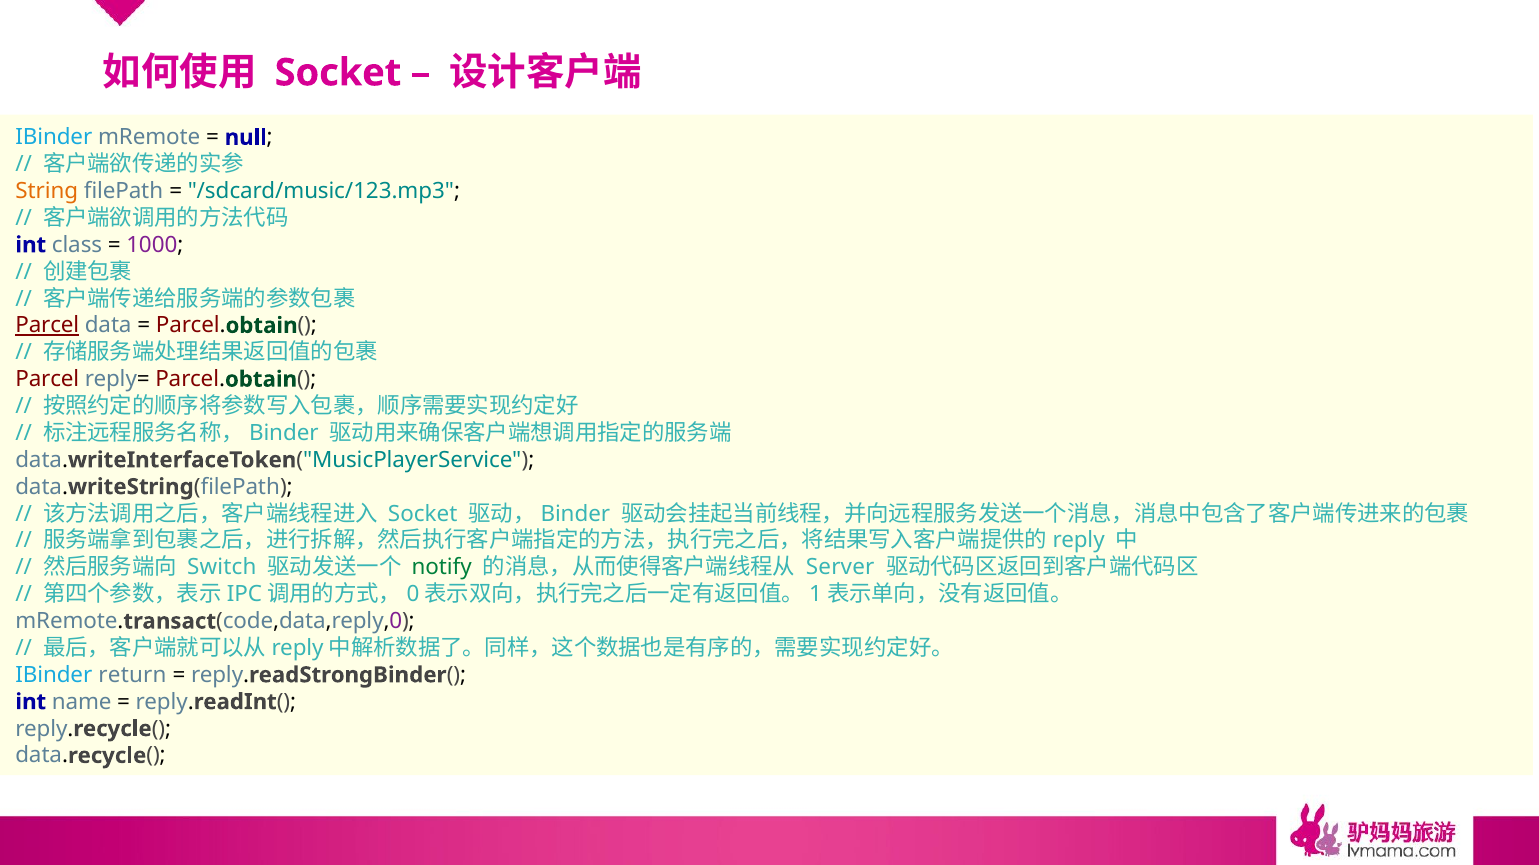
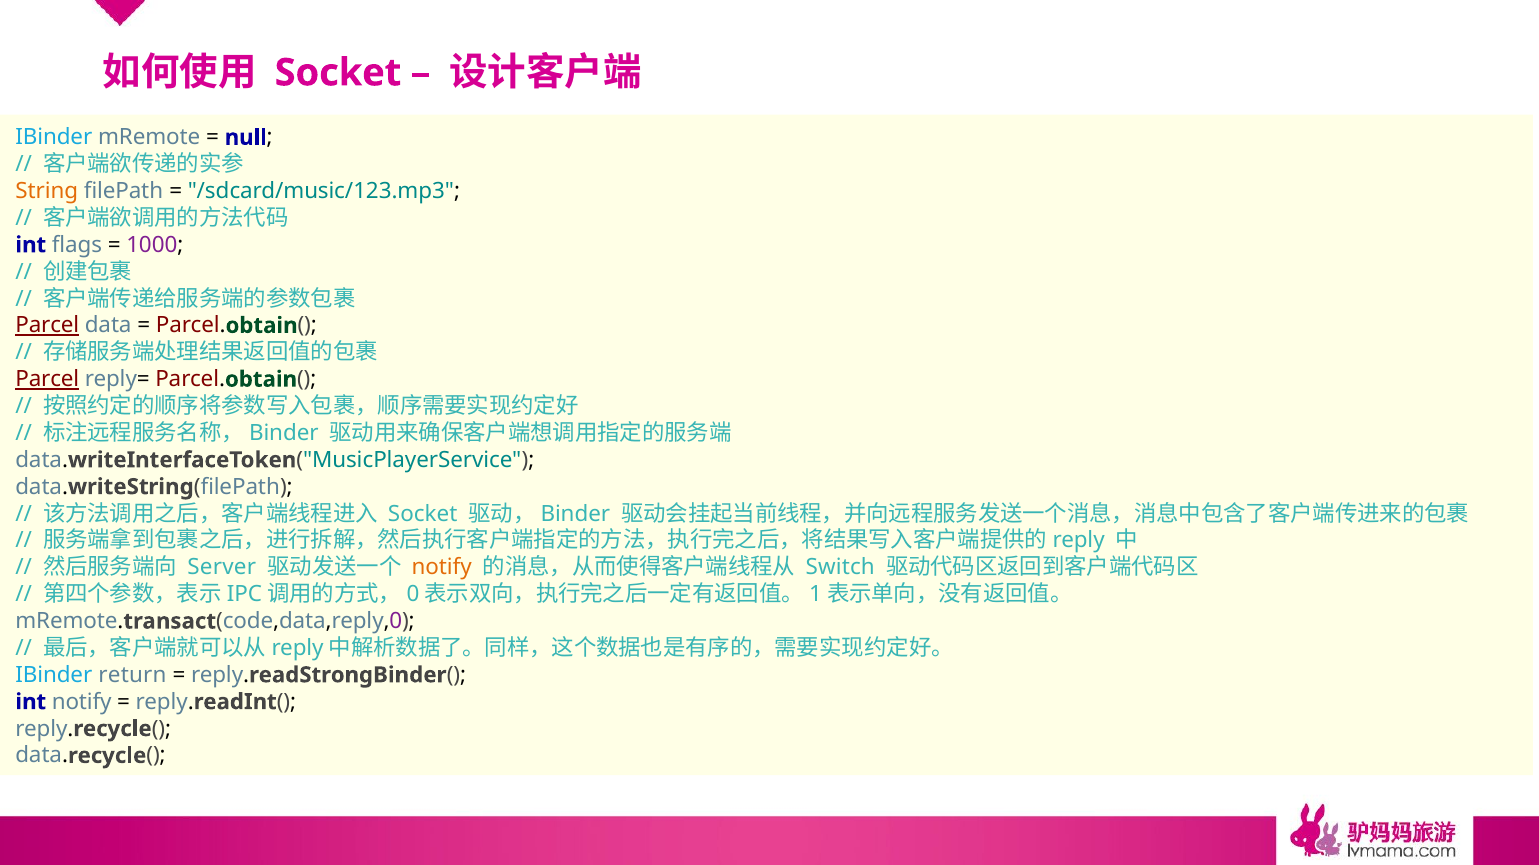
class: class -> flags (77, 245)
Parcel underline: none -> present (47, 380)
Switch: Switch -> Server (222, 568)
notify colour: green -> orange (442, 568)
Server: Server -> Switch (840, 568)
int name: name -> notify (82, 702)
